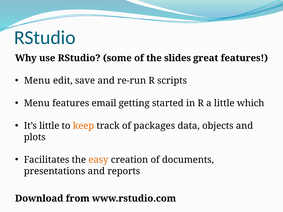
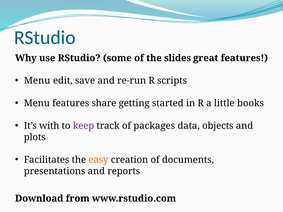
email: email -> share (104, 103)
which: which -> books (251, 103)
It’s little: little -> with (49, 126)
keep colour: orange -> purple (83, 126)
